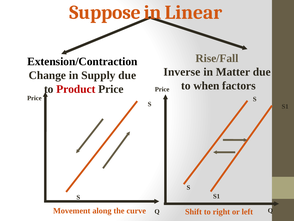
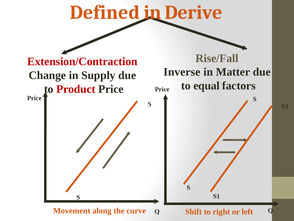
Suppose: Suppose -> Defined (105, 12)
Linear: Linear -> Derive (194, 12)
Extension/Contraction colour: black -> red (82, 61)
when: when -> equal (207, 86)
